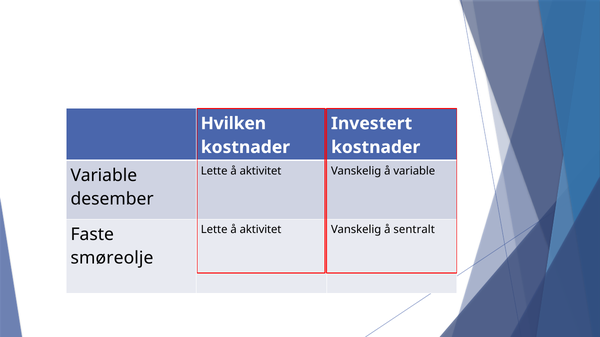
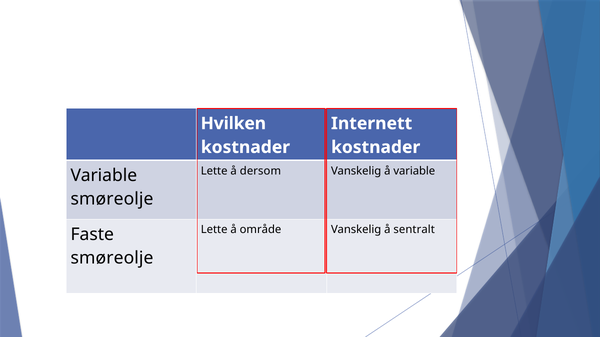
Investert: Investert -> Internett (372, 124)
aktivitet: aktivitet -> dersom (260, 171)
desember: desember -> smøreolje (112, 200)
aktivitet: aktivitet -> område (260, 230)
